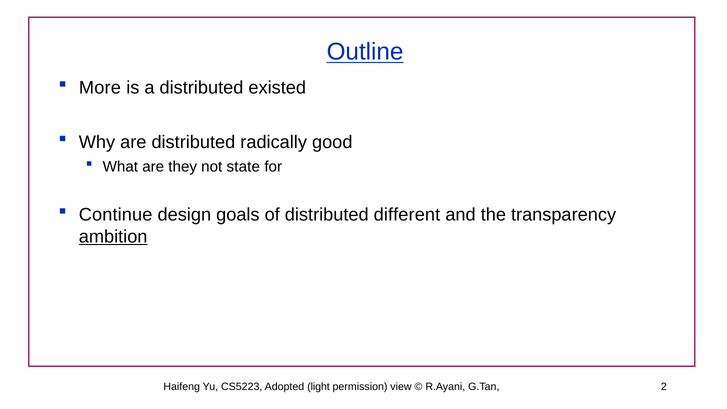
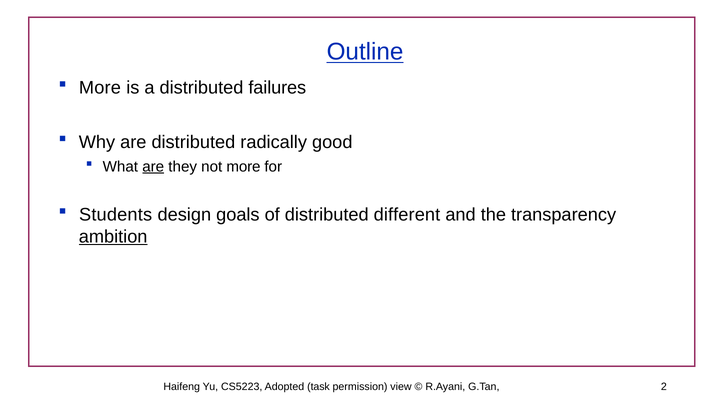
existed: existed -> failures (277, 88)
are underline: none -> present (153, 166)
not state: state -> more (243, 166)
Continue: Continue -> Students (116, 215)
light: light -> task (319, 387)
